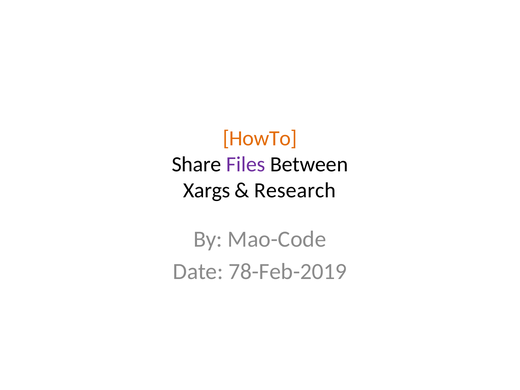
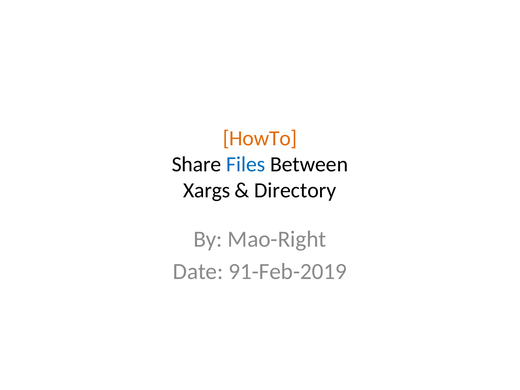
Files colour: purple -> blue (246, 164)
Research: Research -> Directory (295, 190)
Mao-Code: Mao-Code -> Mao-Right (277, 239)
78-Feb-2019: 78-Feb-2019 -> 91-Feb-2019 (288, 271)
